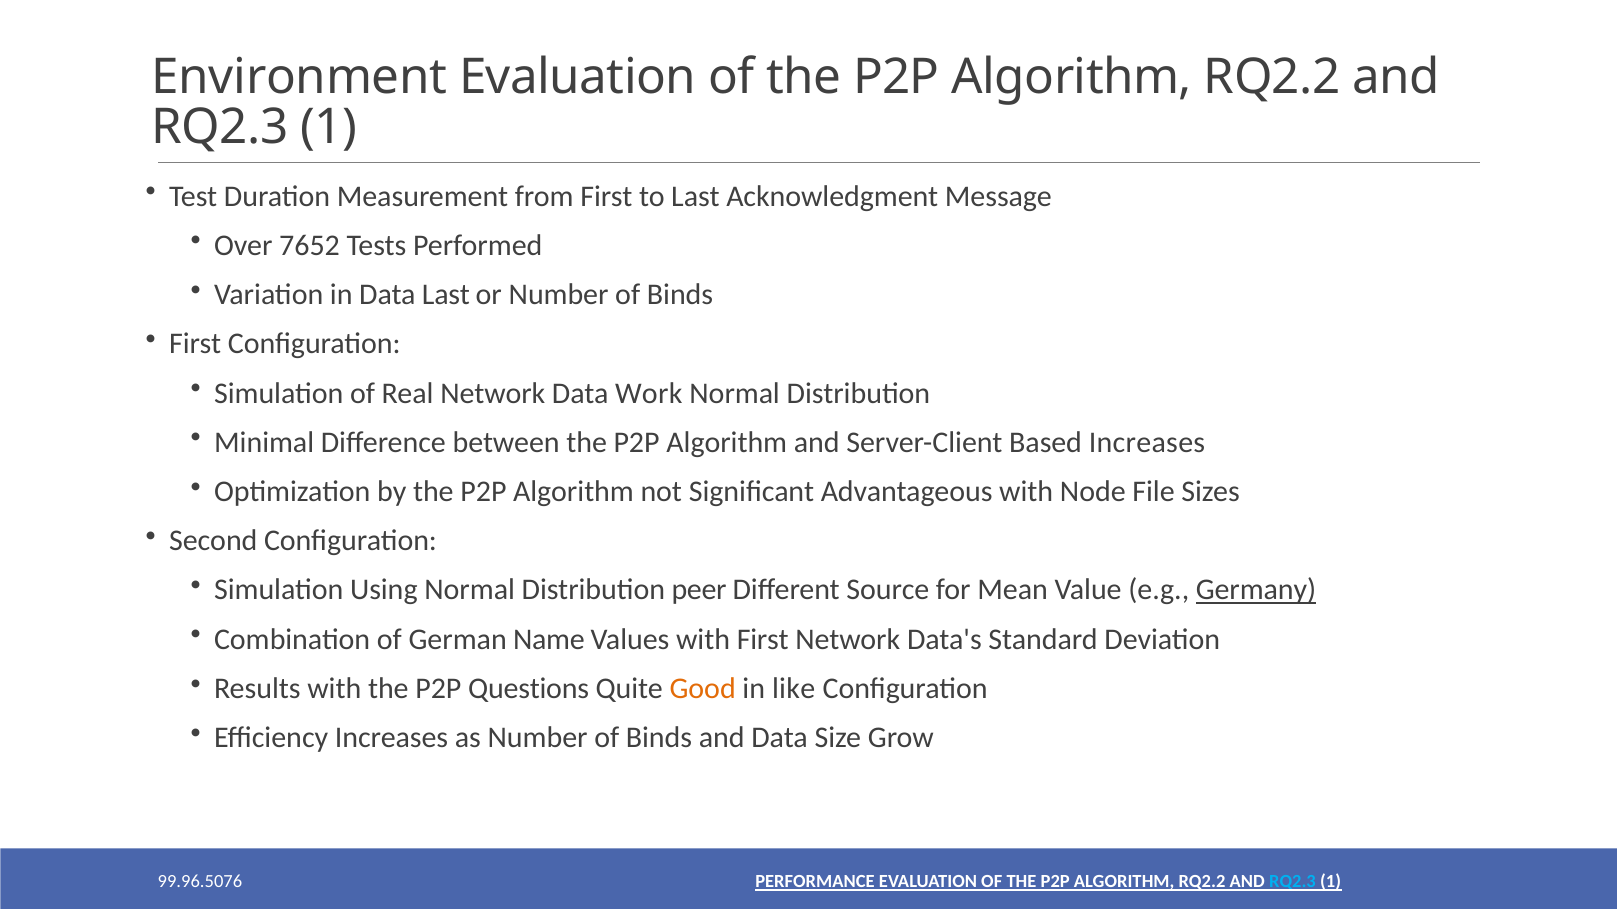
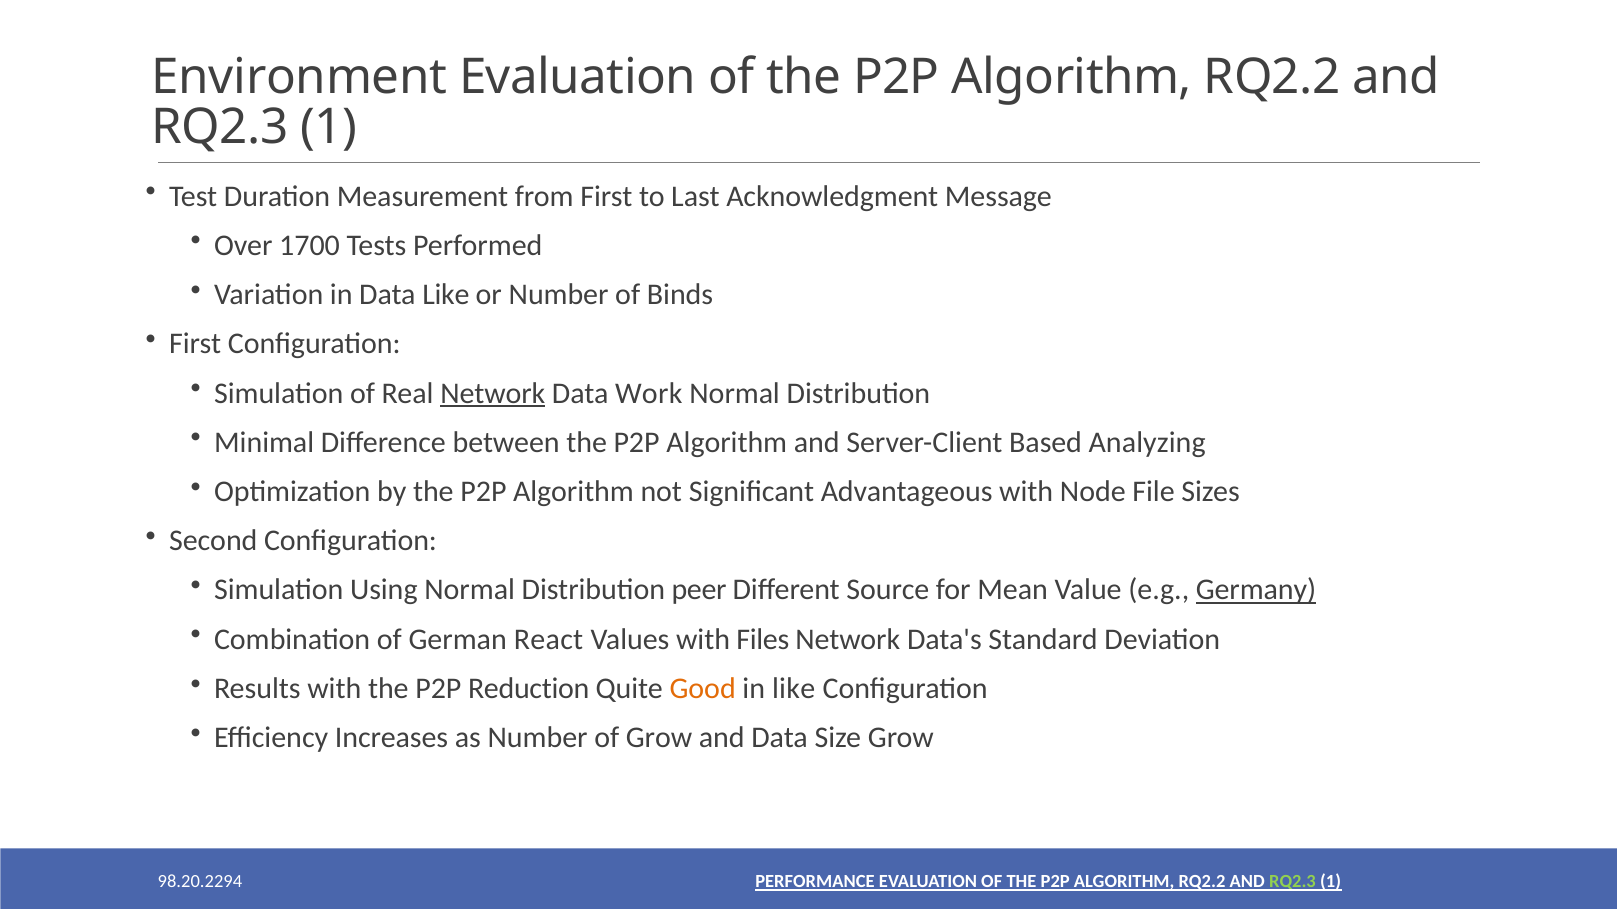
7652: 7652 -> 1700 (310, 246)
Data Last: Last -> Like (446, 295)
Network underline: none -> present (493, 393)
Based Increases: Increases -> Analyzing (1147, 443)
Name: Name -> React (549, 640)
with First: First -> Files (763, 640)
Questions: Questions -> Reduction (529, 689)
as Number of Binds: Binds -> Grow (659, 738)
99.96.5076: 99.96.5076 -> 98.20.2294 (200, 882)
RQ2.3 colour: light blue -> light green (1292, 882)
